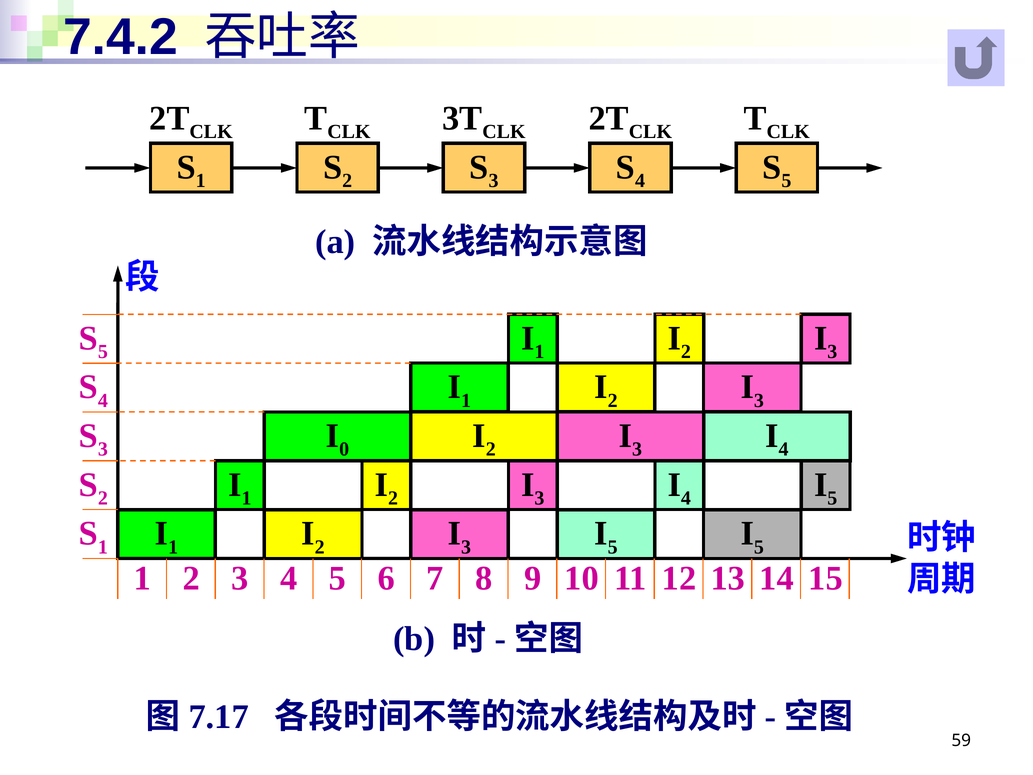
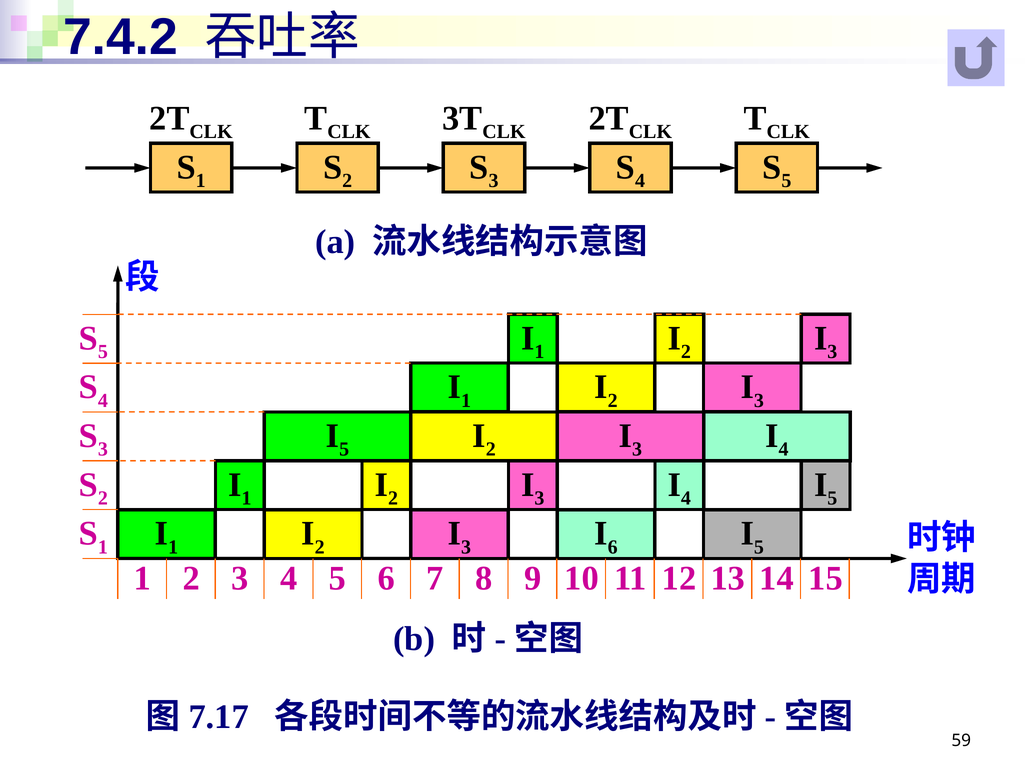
0: 0 -> 5 (344, 449)
5: 5 -> 6 (613, 547)
